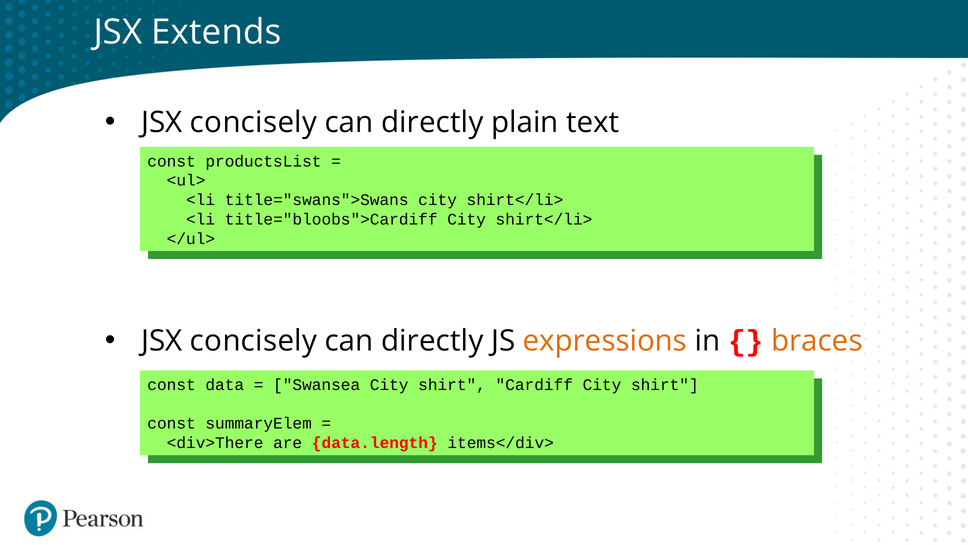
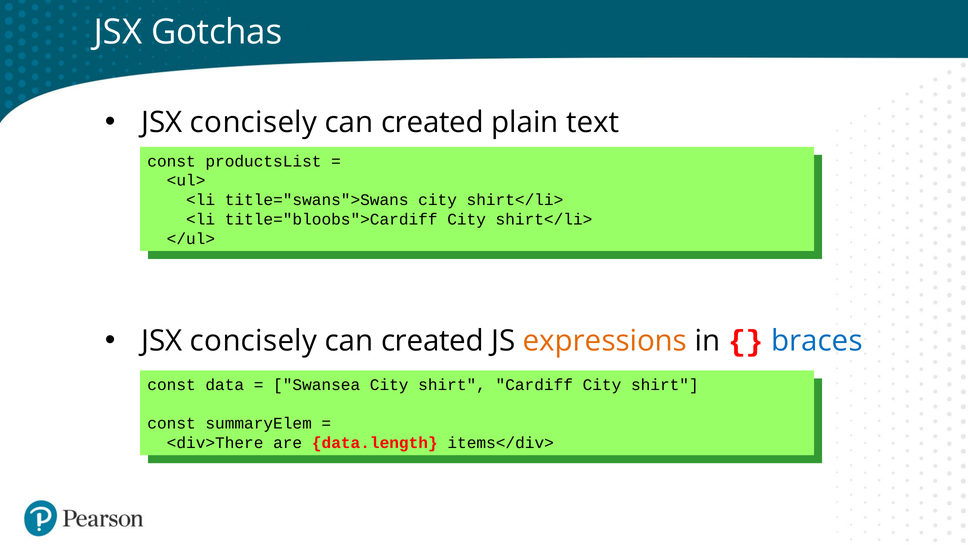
Extends: Extends -> Gotchas (217, 32)
directly: directly -> created (432, 123)
directly: directly -> created (432, 341)
braces colour: orange -> blue (817, 341)
